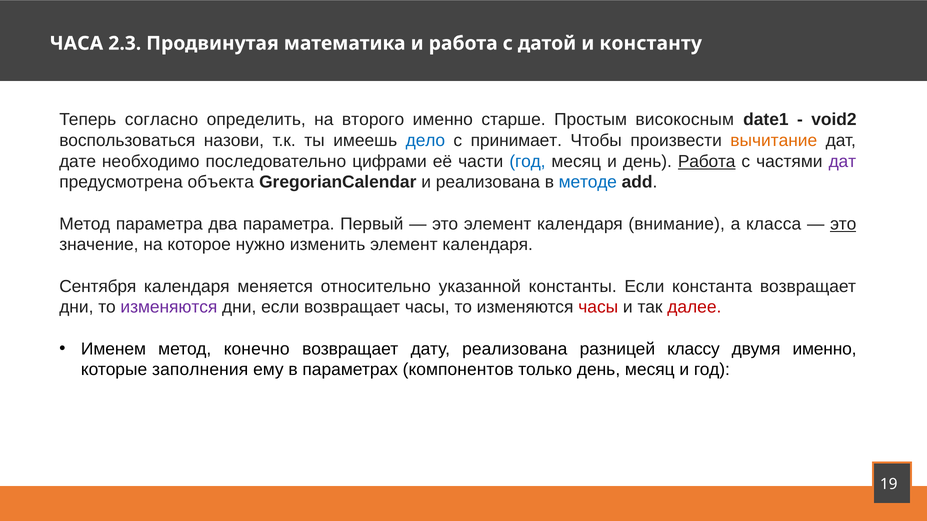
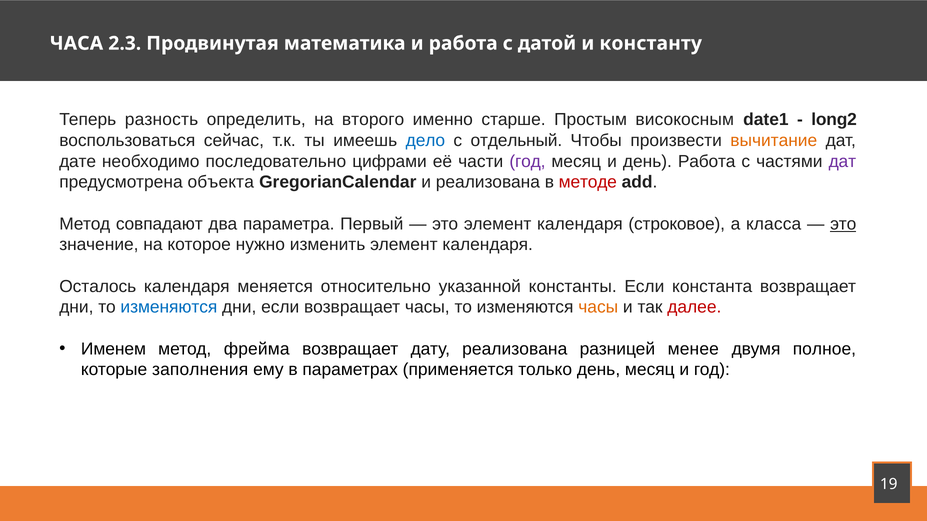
согласно: согласно -> разность (161, 120)
void2: void2 -> long2 (834, 120)
назови: назови -> сейчас (234, 141)
принимает: принимает -> отдельный (516, 141)
год colour: blue -> purple (527, 161)
Работа underline: present -> none (707, 161)
методе colour: blue -> red (588, 182)
Метод параметра: параметра -> совпадают (159, 224)
внимание: внимание -> строковое (677, 224)
Сентября: Сентября -> Осталось (98, 287)
изменяются colour: purple -> blue (169, 307)
часы colour: red -> orange (598, 307)
конечно: конечно -> фрейма (257, 349)
классу: классу -> менее (693, 349)
двумя именно: именно -> полное (824, 349)
компонентов: компонентов -> применяется (458, 370)
